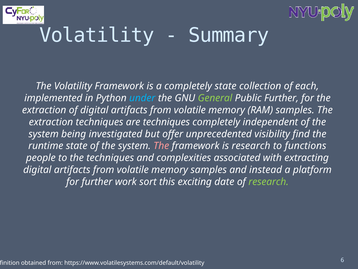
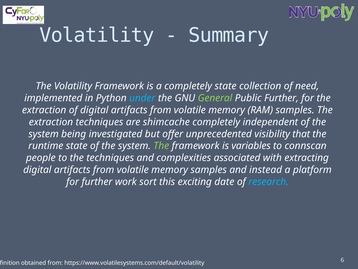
each: each -> need (307, 86)
are techniques: techniques -> shimcache (166, 122)
find: find -> that (301, 134)
The colour: pink -> light green (161, 146)
is research: research -> variables (251, 146)
functions: functions -> connscan (306, 146)
research colour: light green -> light blue (269, 181)
